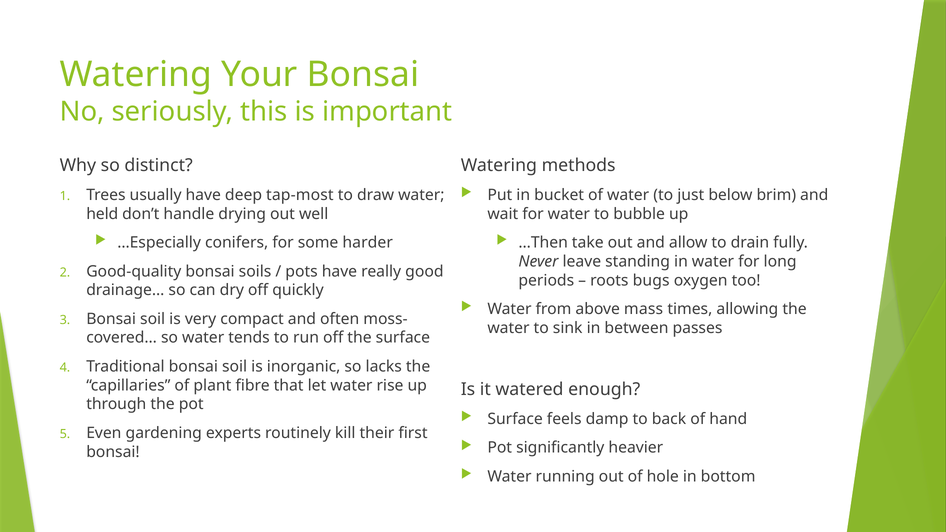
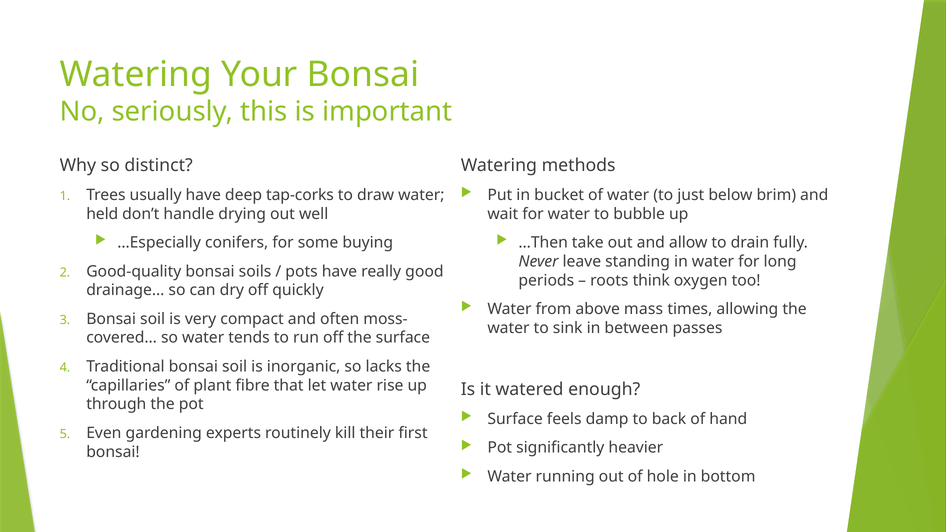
tap-most: tap-most -> tap-corks (300, 195)
harder: harder -> buying (368, 243)
bugs: bugs -> think (651, 280)
